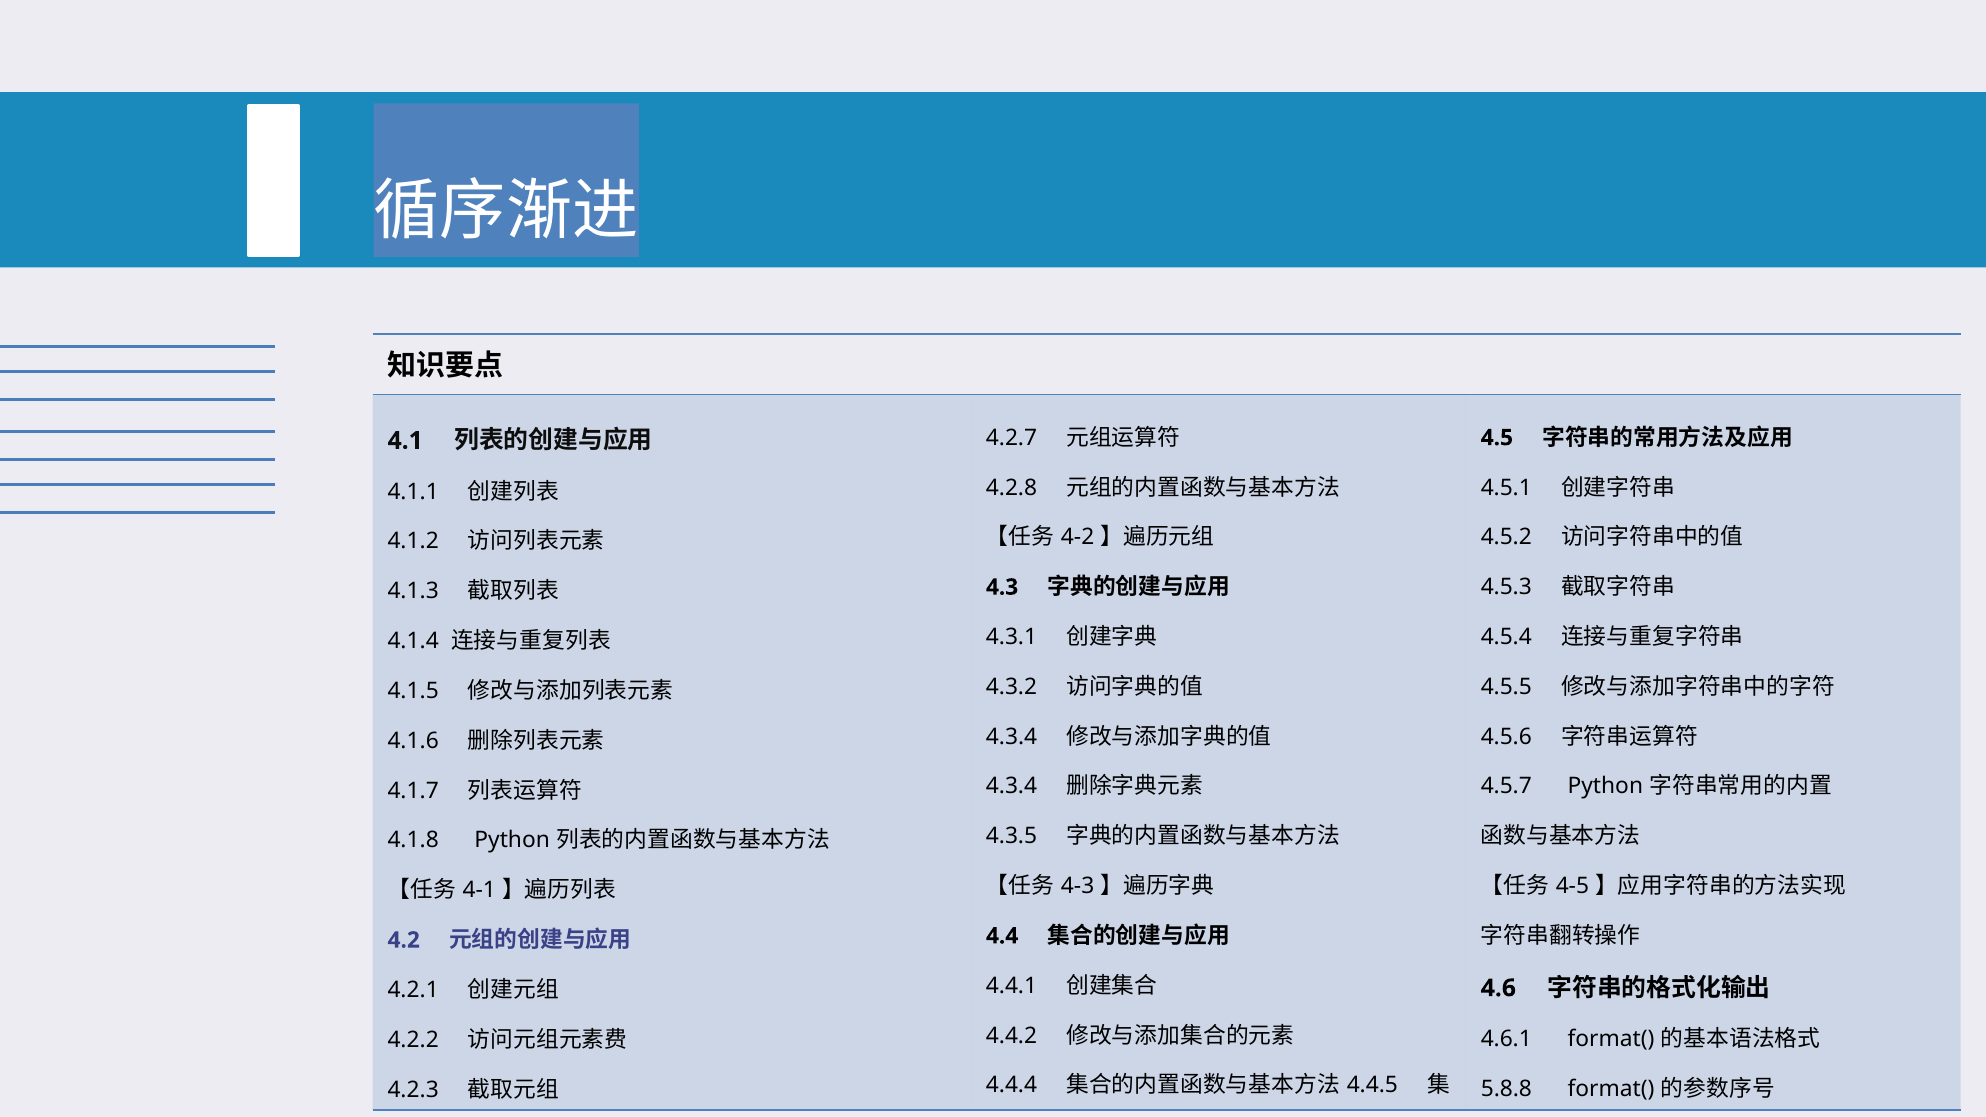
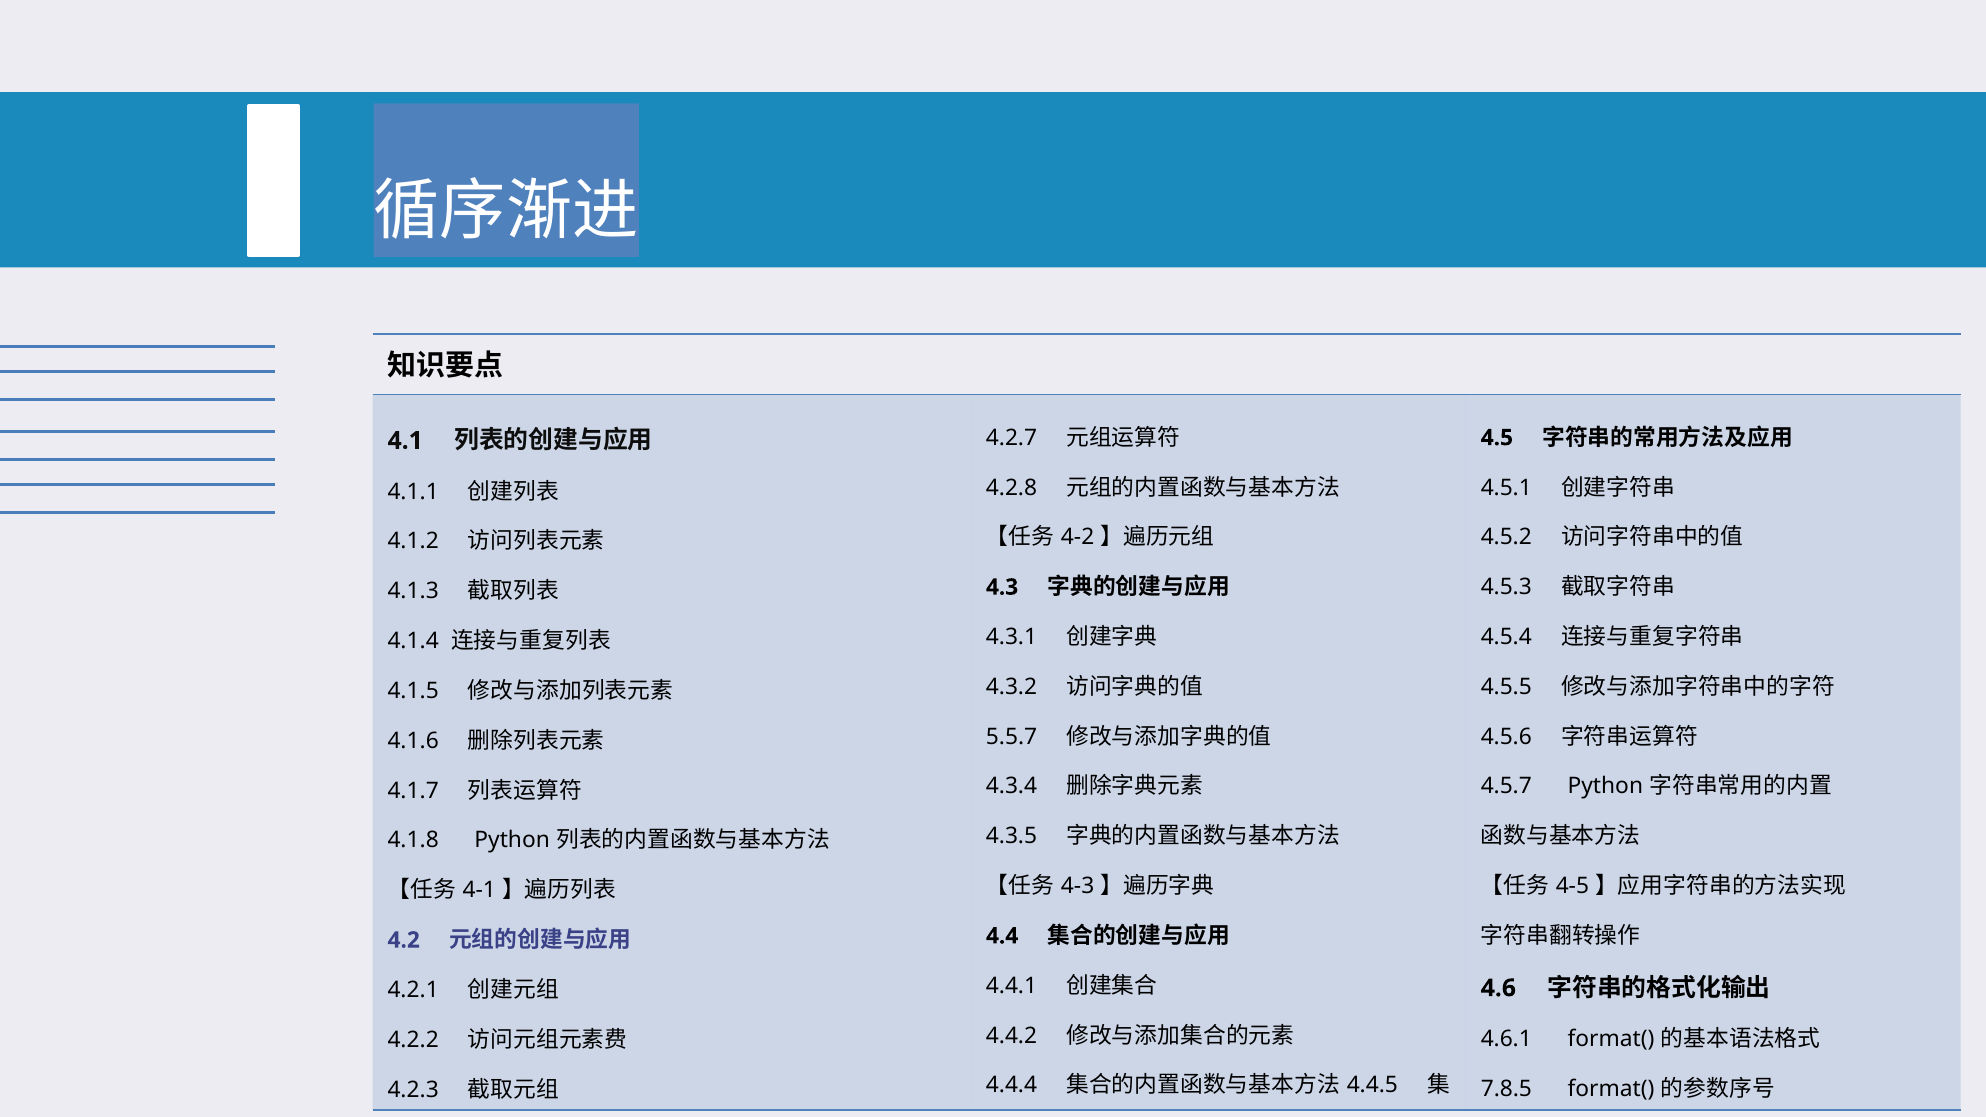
4.3.4: 4.3.4 -> 5.5.7 (1012, 737)
5.8.8: 5.8.8 -> 7.8.5 (1506, 1089)
